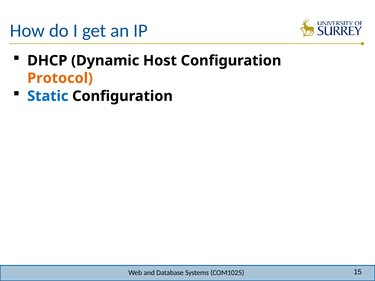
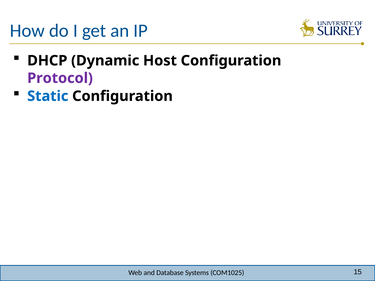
Protocol colour: orange -> purple (60, 78)
